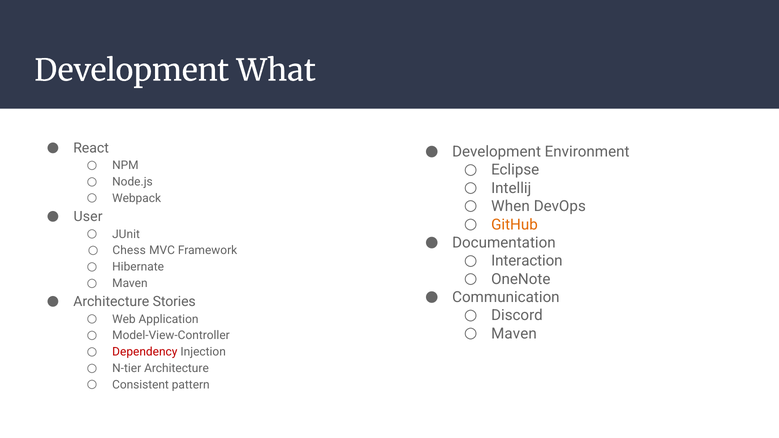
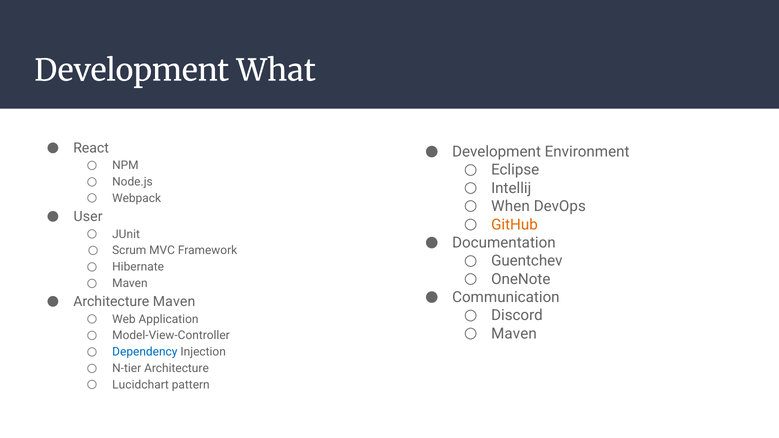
Chess: Chess -> Scrum (129, 251)
Interaction: Interaction -> Guentchev (527, 261)
Architecture Stories: Stories -> Maven (174, 302)
Dependency colour: red -> blue (145, 352)
Consistent: Consistent -> Lucidchart (141, 385)
